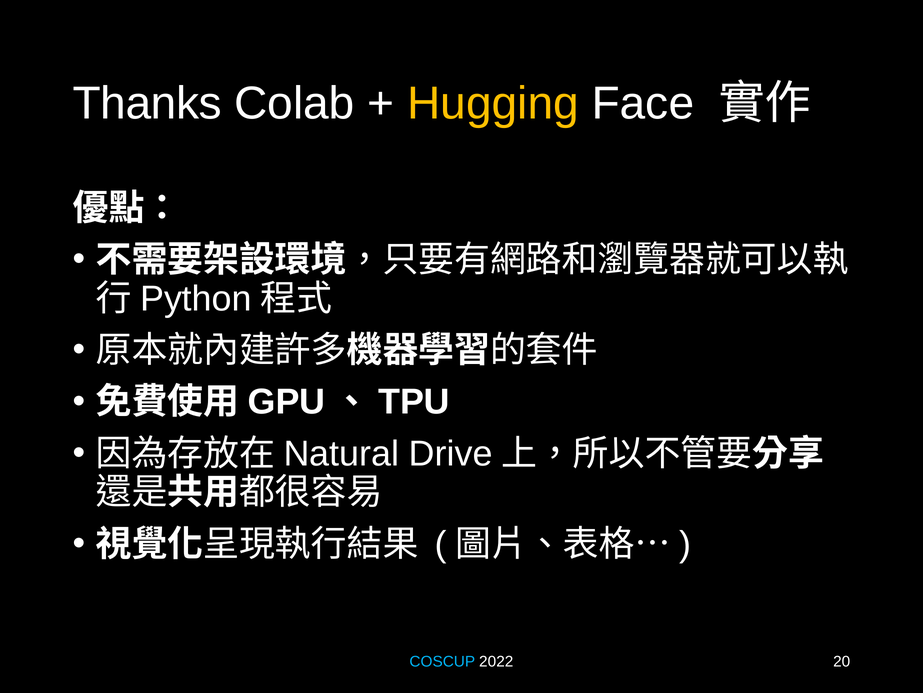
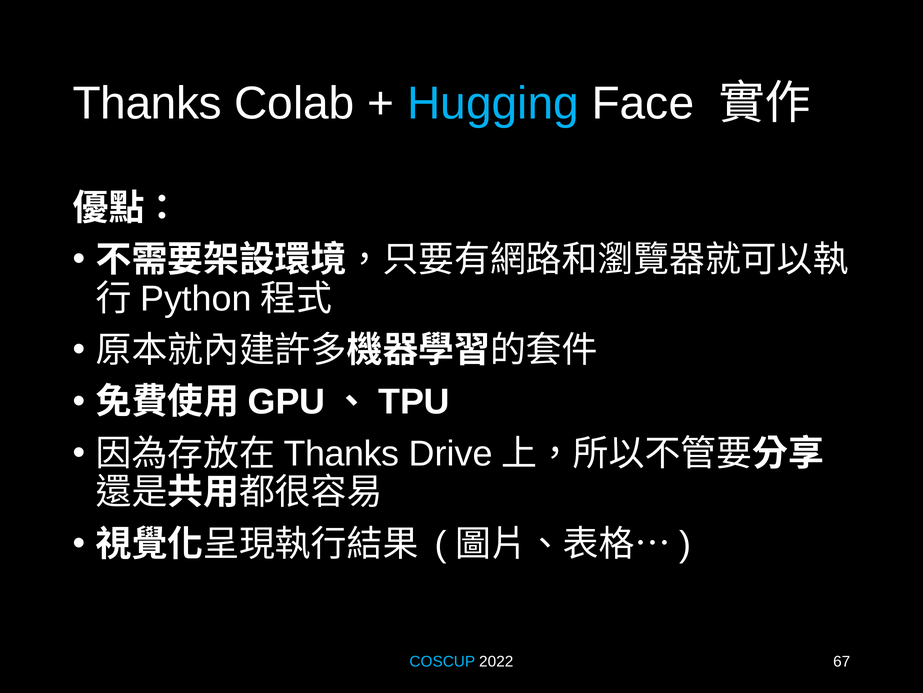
Hugging colour: yellow -> light blue (493, 103)
Natural: Natural -> Thanks (341, 453)
20: 20 -> 67 (842, 661)
